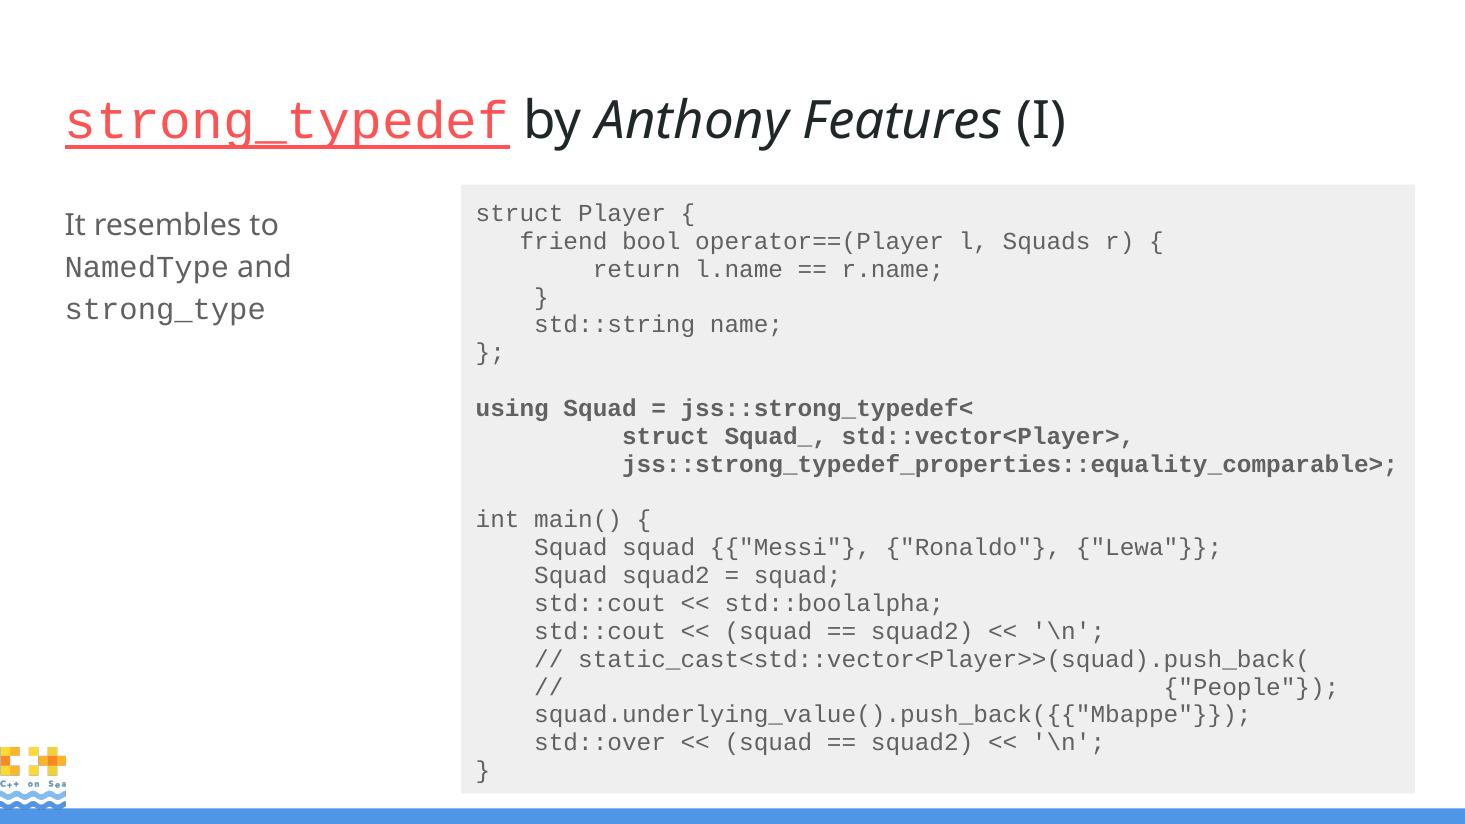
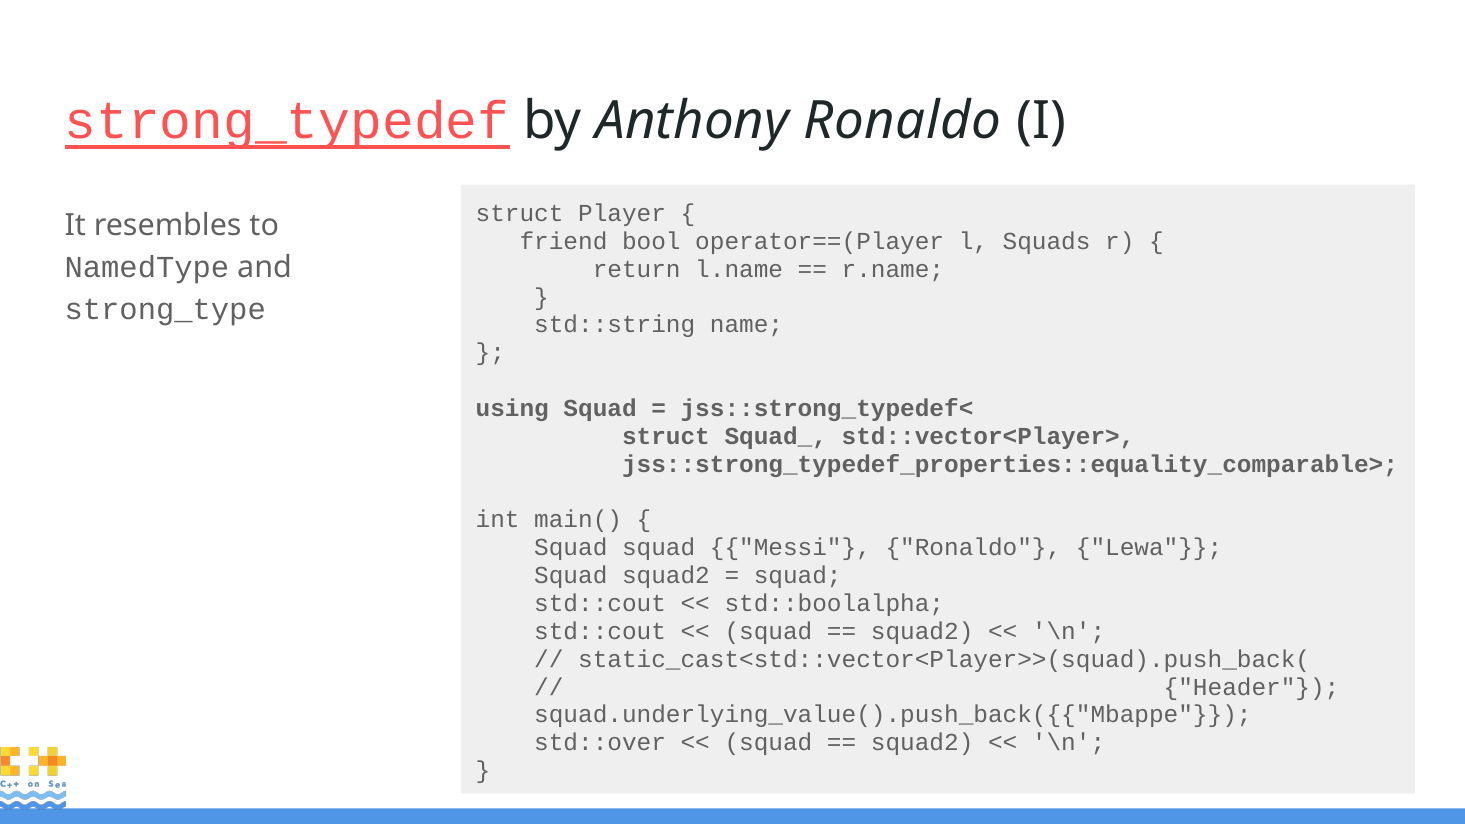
Anthony Features: Features -> Ronaldo (902, 121)
People: People -> Header (1252, 687)
